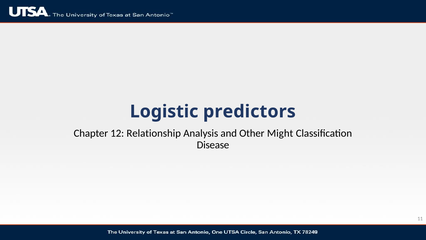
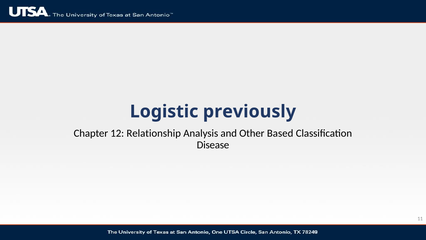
predictors: predictors -> previously (249, 111)
Might: Might -> Based (280, 133)
